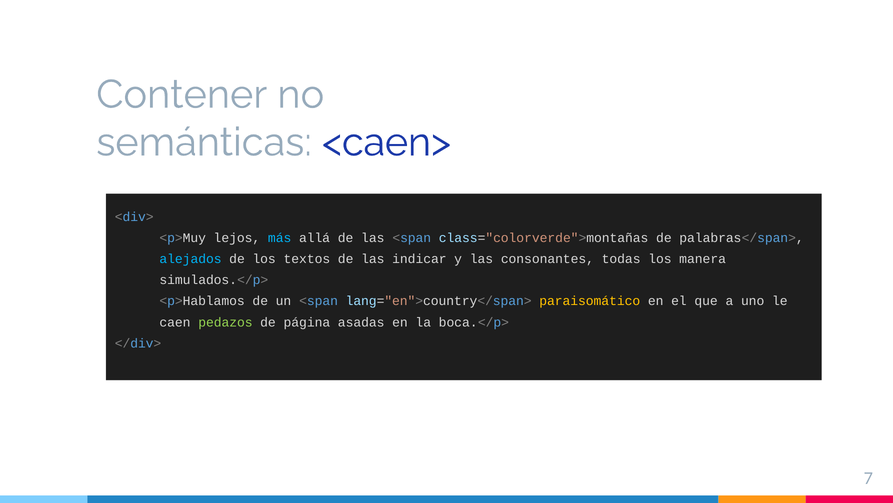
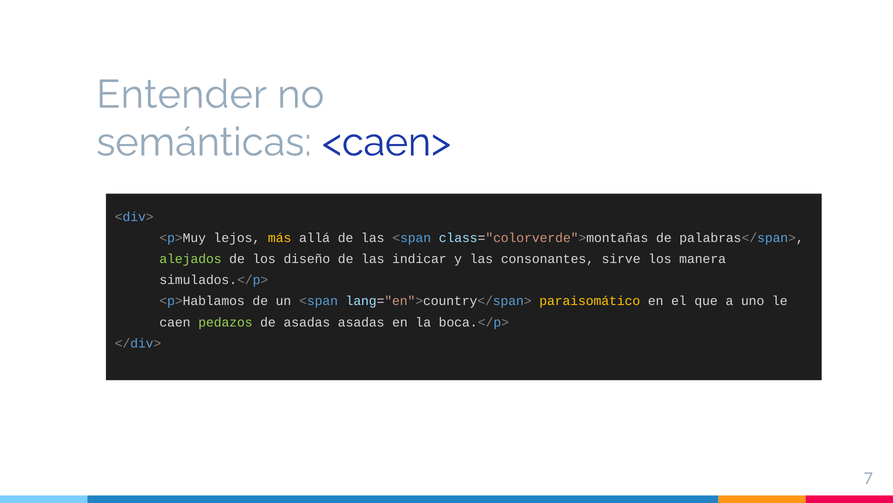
Contener: Contener -> Entender (182, 94)
más colour: light blue -> yellow (280, 238)
alejados colour: light blue -> light green (191, 259)
textos: textos -> diseño (307, 259)
todas: todas -> sirve (621, 259)
de página: página -> asadas (307, 322)
